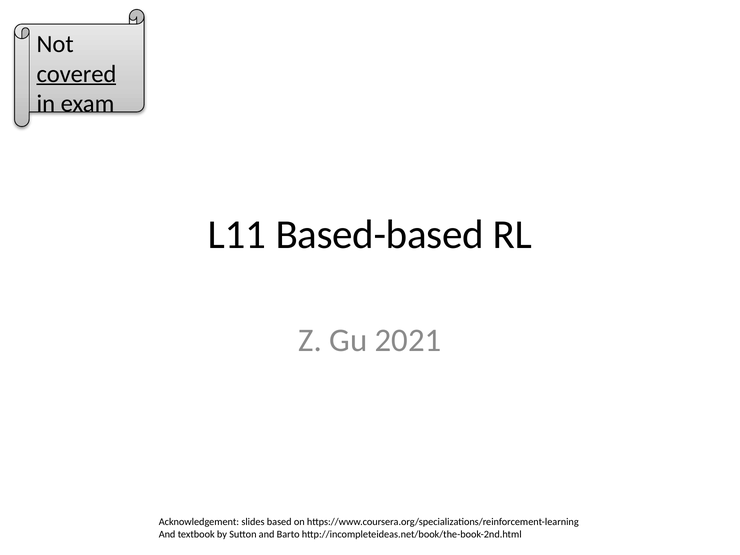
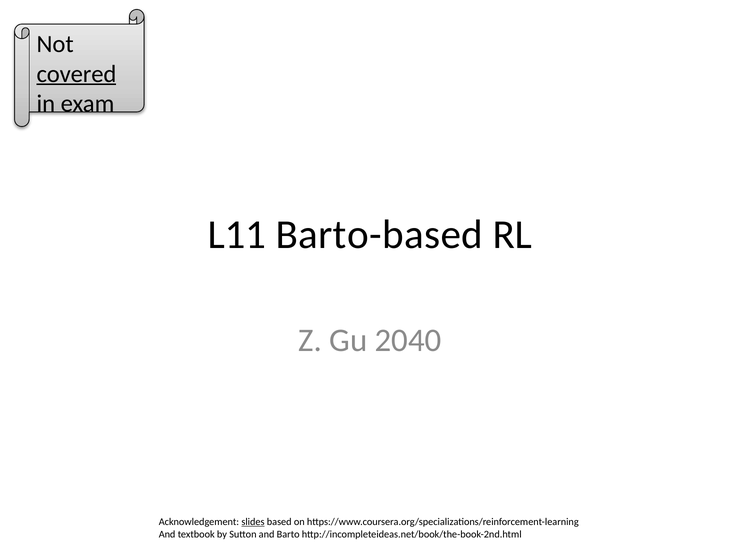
Based-based: Based-based -> Barto-based (379, 235)
2021: 2021 -> 2040 (408, 340)
slides underline: none -> present (253, 522)
